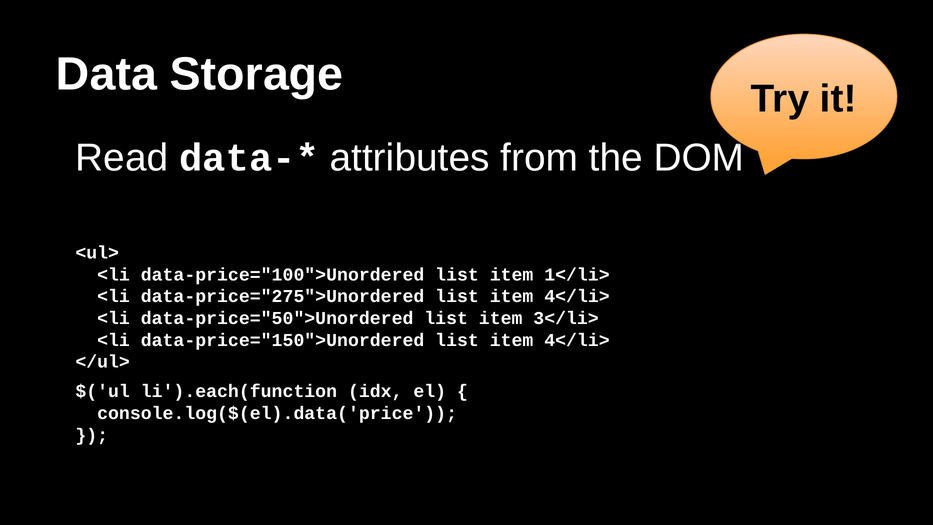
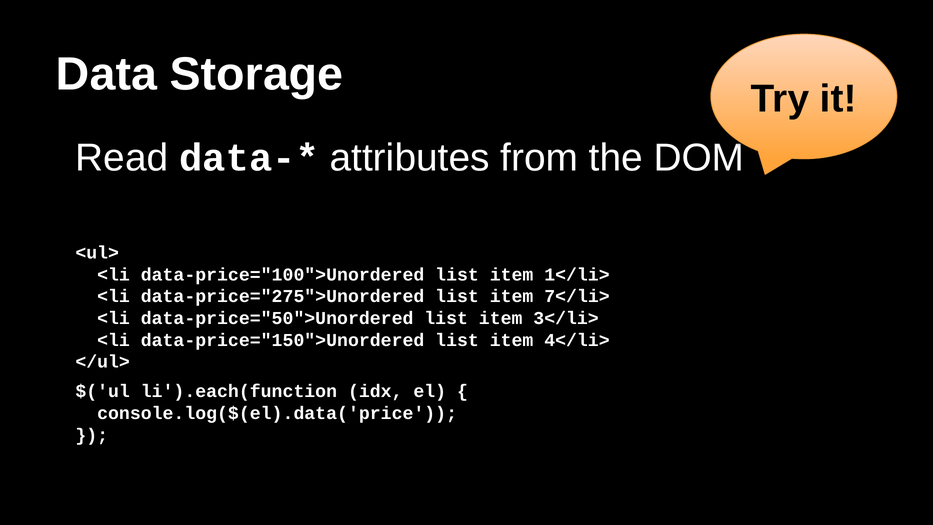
data-price="275">Unordered list item 4</li>: 4</li> -> 7</li> (577, 296)
